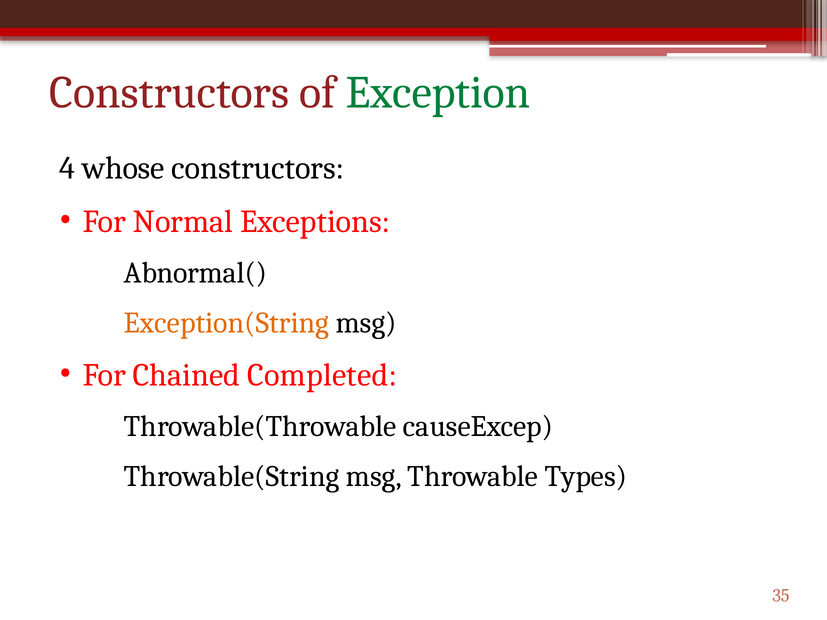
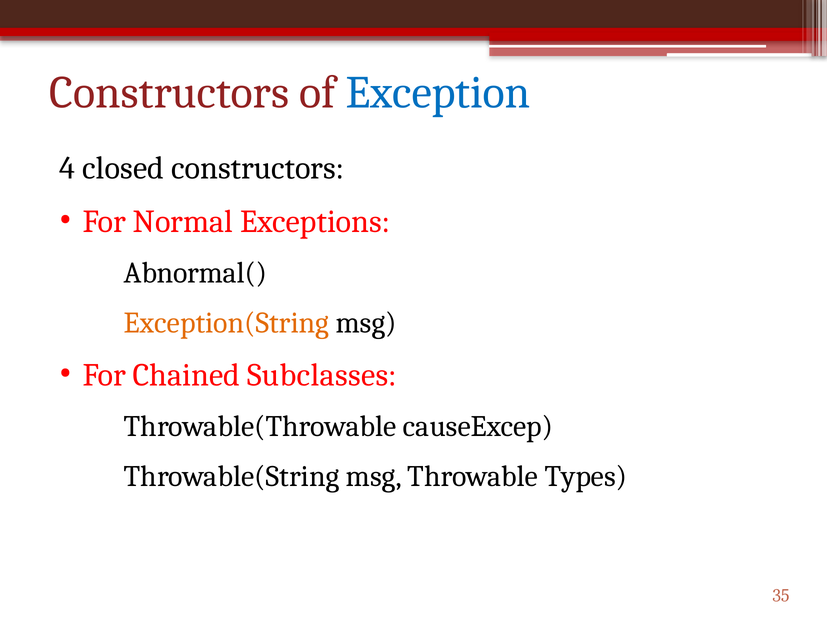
Exception colour: green -> blue (438, 93)
whose: whose -> closed (123, 168)
Completed: Completed -> Subclasses (322, 375)
